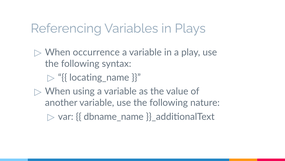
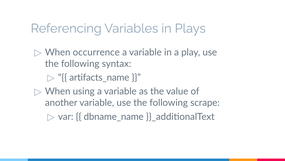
locating_name: locating_name -> artifacts_name (99, 77)
nature: nature -> scrape (205, 102)
